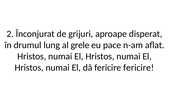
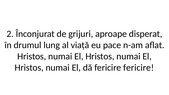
grele: grele -> viață (80, 45)
